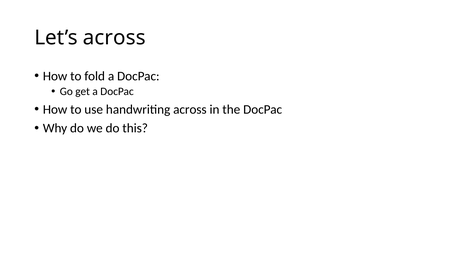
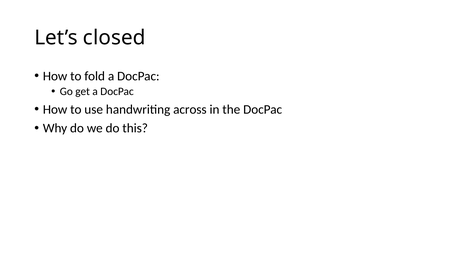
Let’s across: across -> closed (114, 38)
